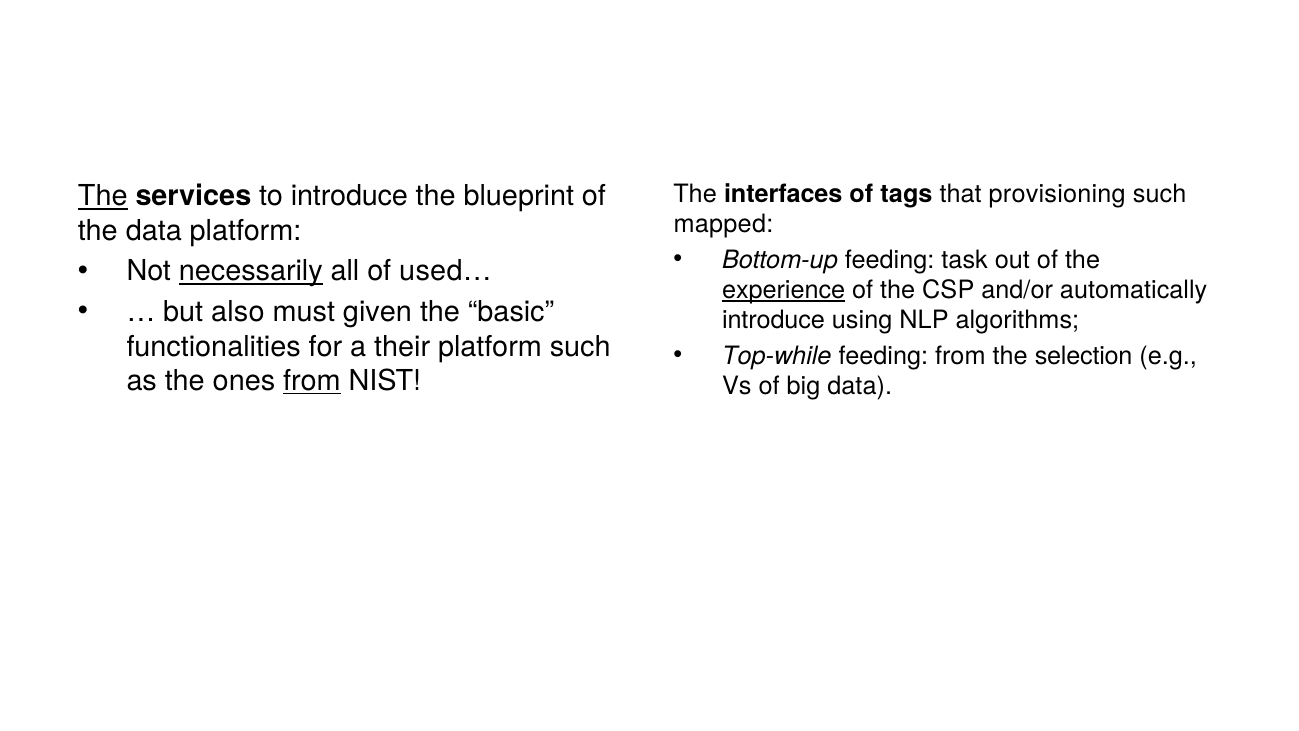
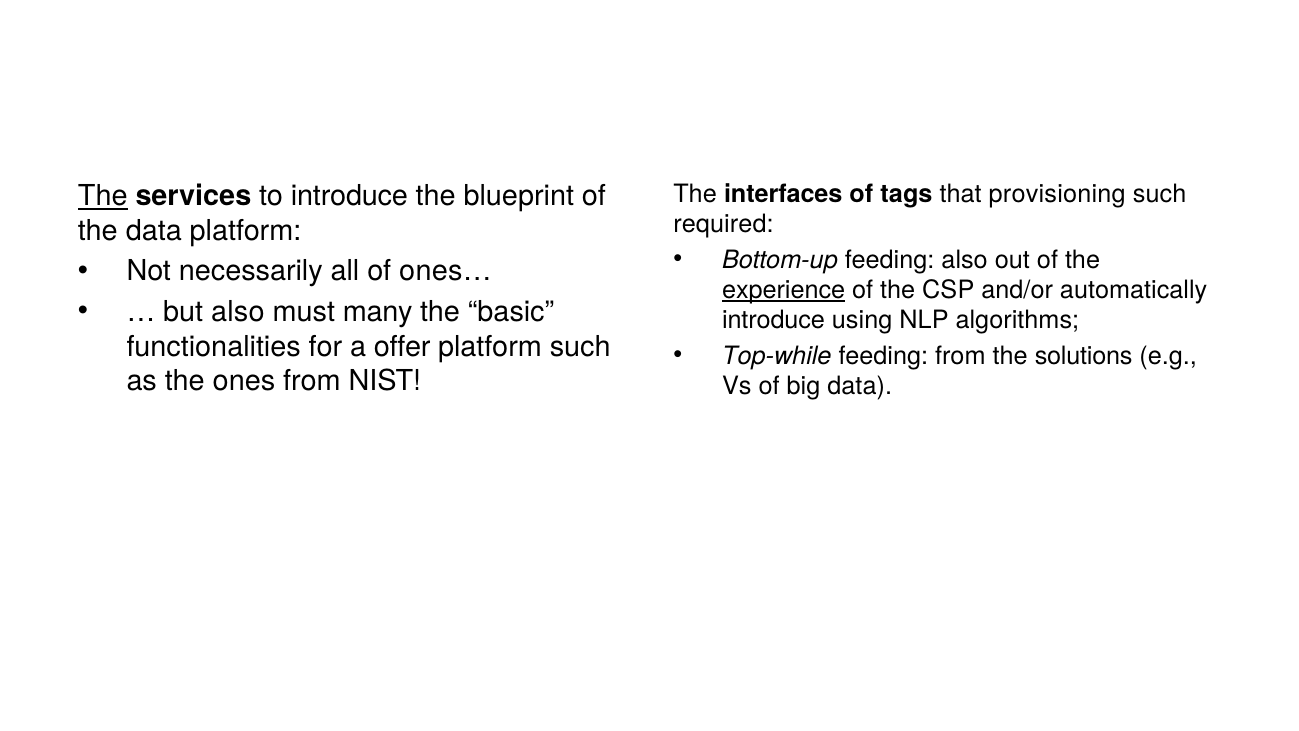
mapped: mapped -> required (724, 224)
feeding task: task -> also (965, 260)
necessarily underline: present -> none (251, 271)
used…: used… -> ones… (445, 271)
given: given -> many (378, 312)
their: their -> offer (402, 346)
selection: selection -> solutions (1084, 356)
from underline: present -> none (312, 381)
